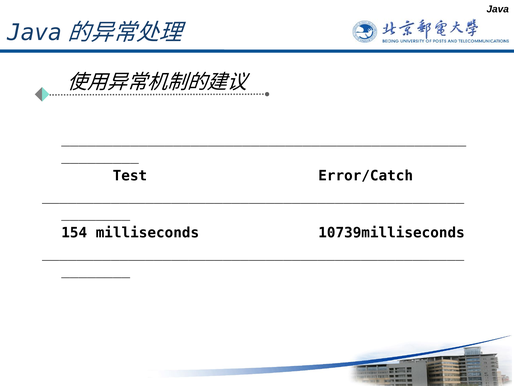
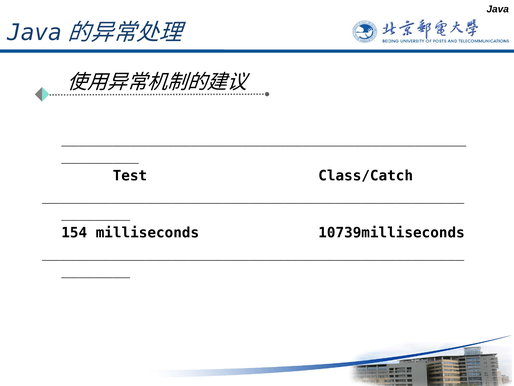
Error/Catch: Error/Catch -> Class/Catch (366, 175)
